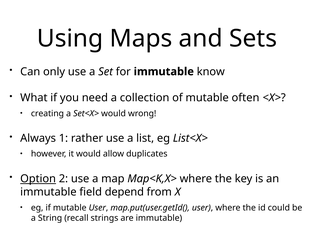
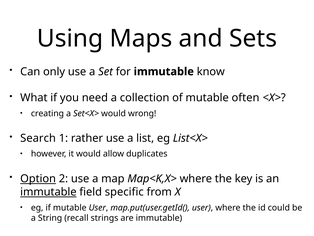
Always: Always -> Search (38, 138)
immutable underline: none -> present (48, 192)
depend: depend -> specific (124, 192)
